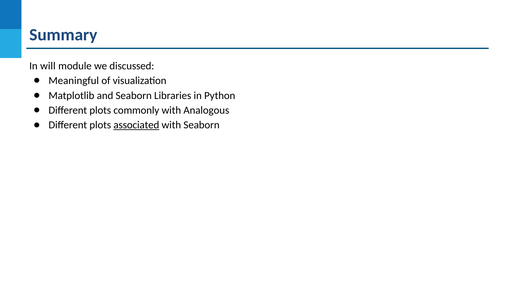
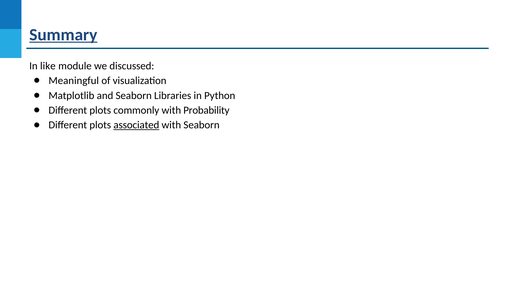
Summary underline: none -> present (63, 35)
will: will -> like (48, 66)
Analogous: Analogous -> Probability (206, 110)
